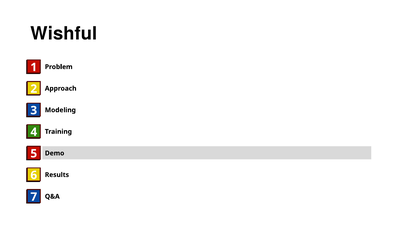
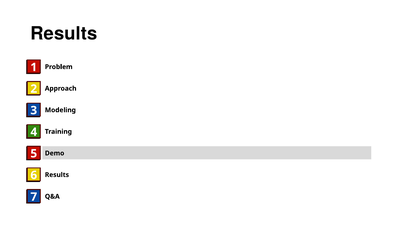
Wishful: Wishful -> Results (64, 34)
